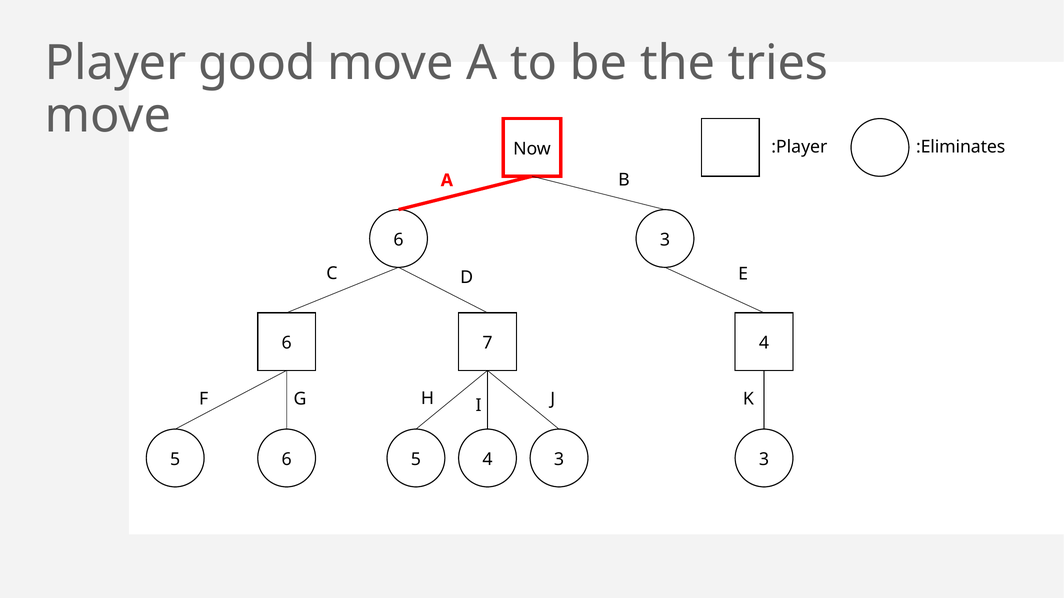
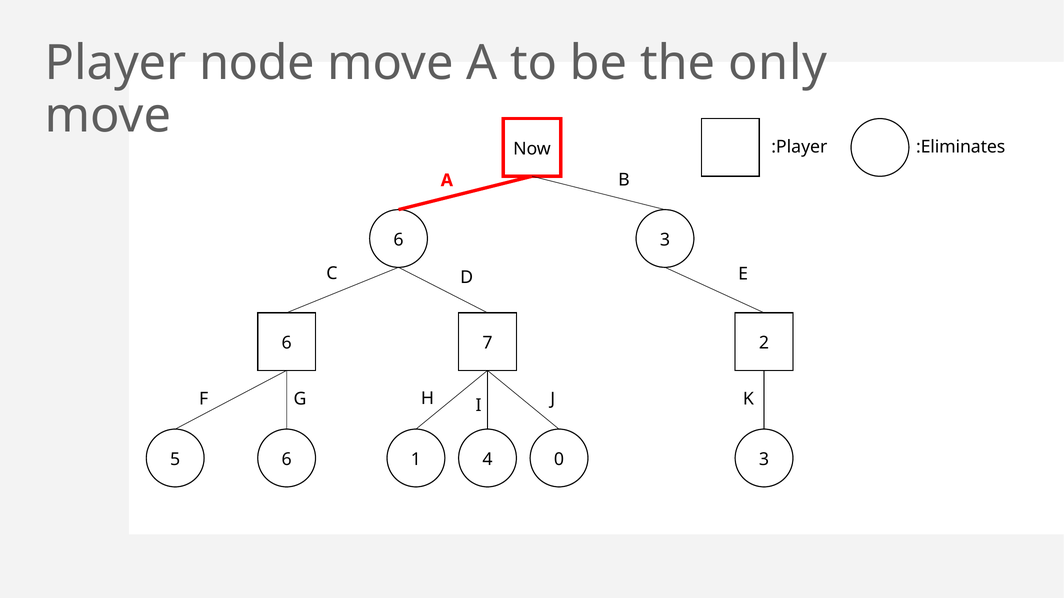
good: good -> node (257, 63)
tries: tries -> only (778, 63)
7 4: 4 -> 2 (764, 343)
5 5: 5 -> 1 (416, 460)
4 3: 3 -> 0 (559, 460)
